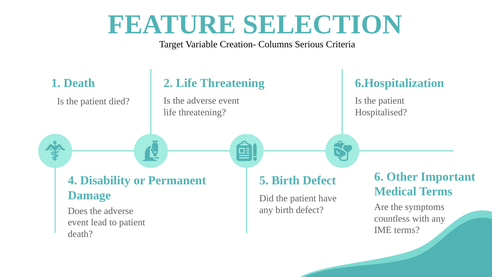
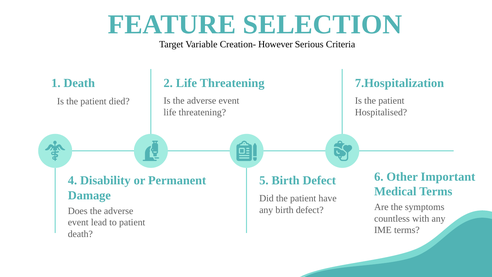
Columns: Columns -> However (275, 44)
6.Hospitalization: 6.Hospitalization -> 7.Hospitalization (399, 83)
